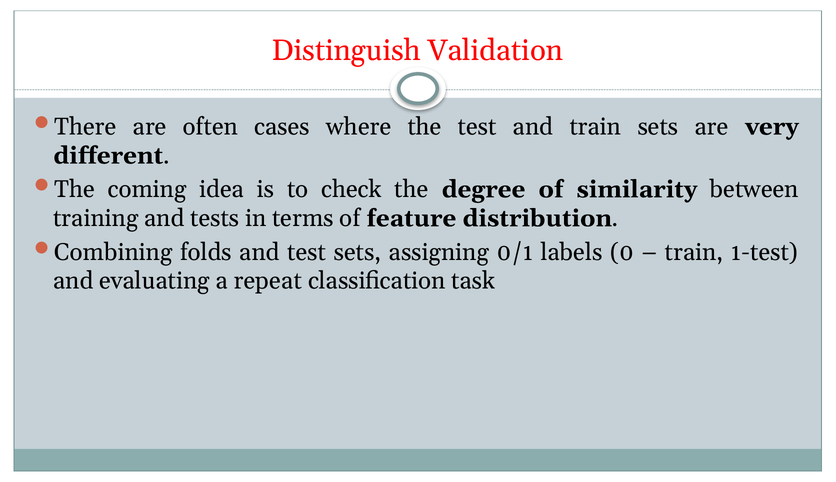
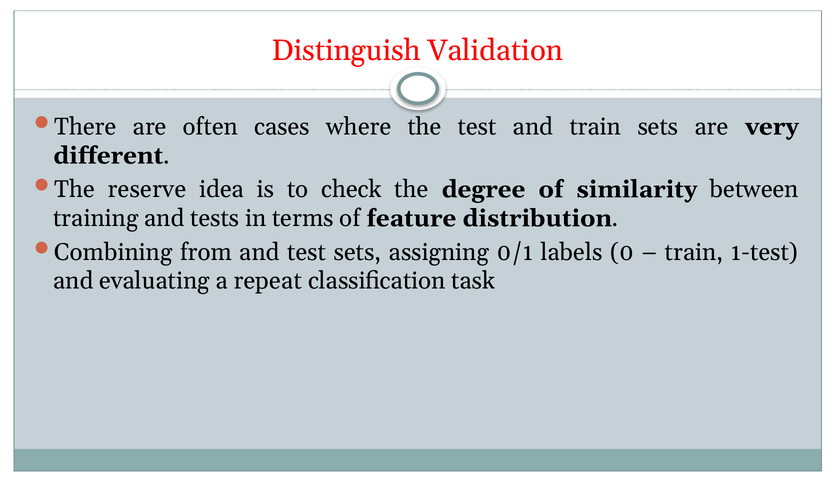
coming: coming -> reserve (147, 189)
folds: folds -> from (206, 252)
